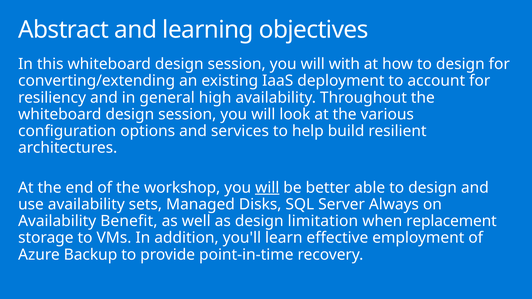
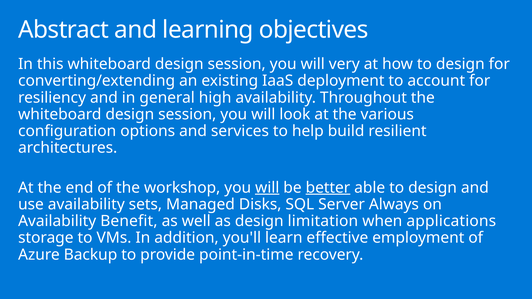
with: with -> very (344, 64)
better underline: none -> present (328, 188)
replacement: replacement -> applications (451, 221)
